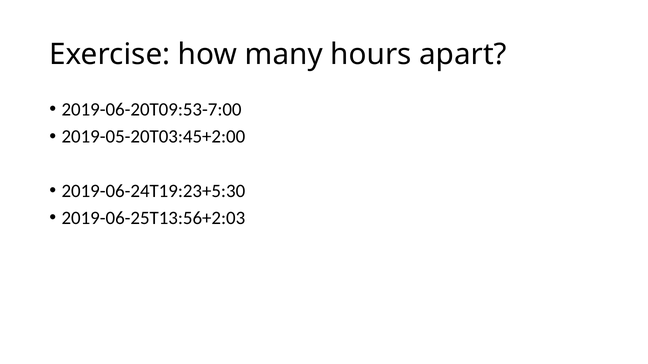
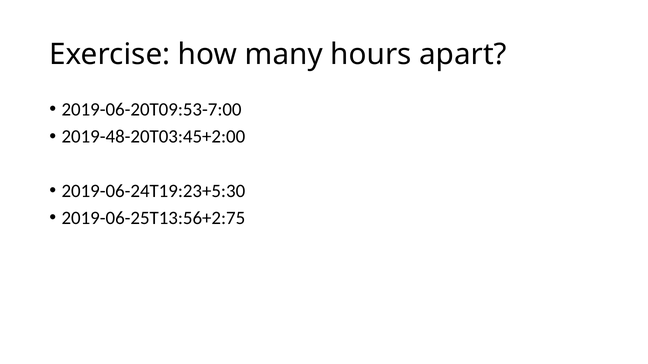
2019-05-20T03:45+2:00: 2019-05-20T03:45+2:00 -> 2019-48-20T03:45+2:00 (153, 137)
2019-06-25T13:56+2:03: 2019-06-25T13:56+2:03 -> 2019-06-25T13:56+2:75 (153, 218)
